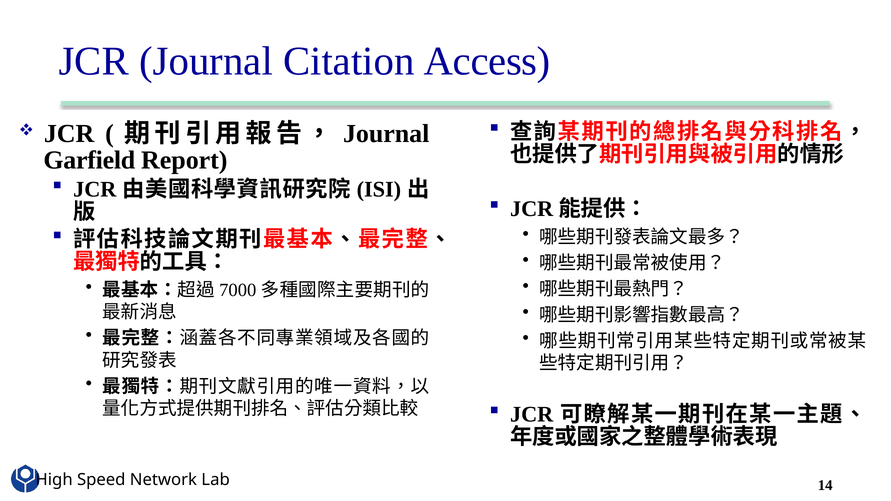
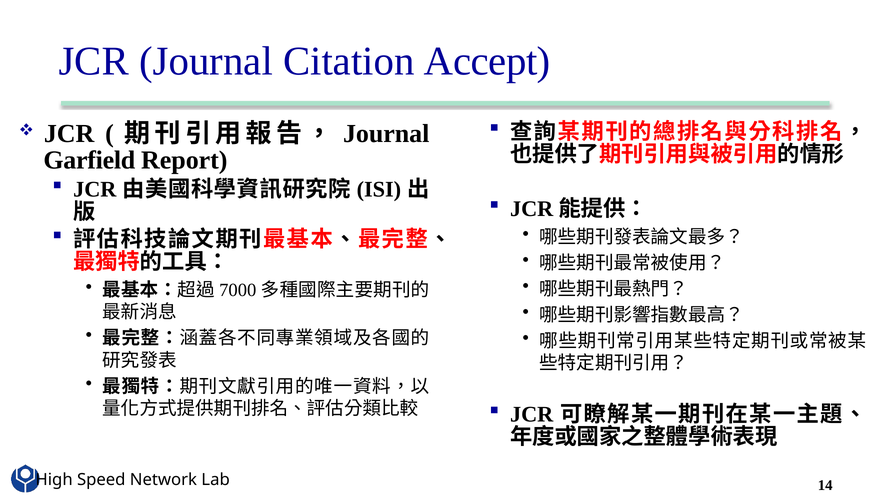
Access: Access -> Accept (487, 61)
